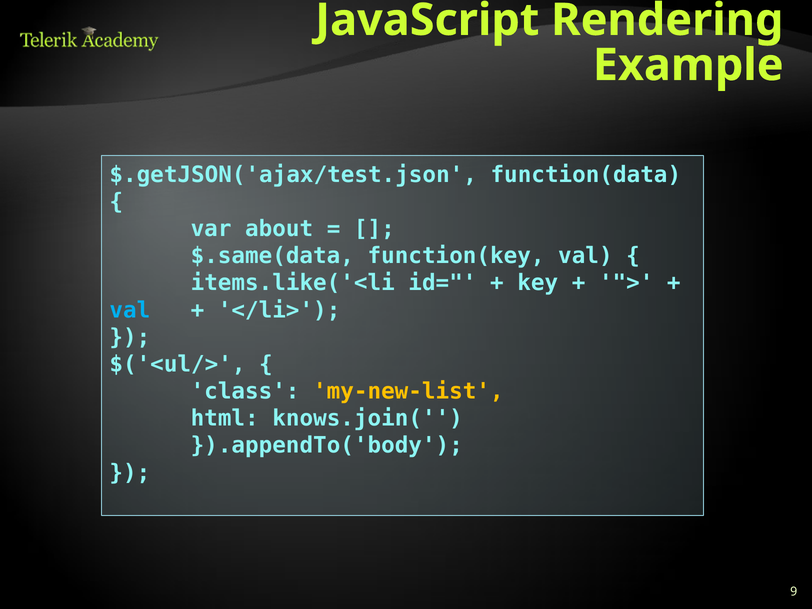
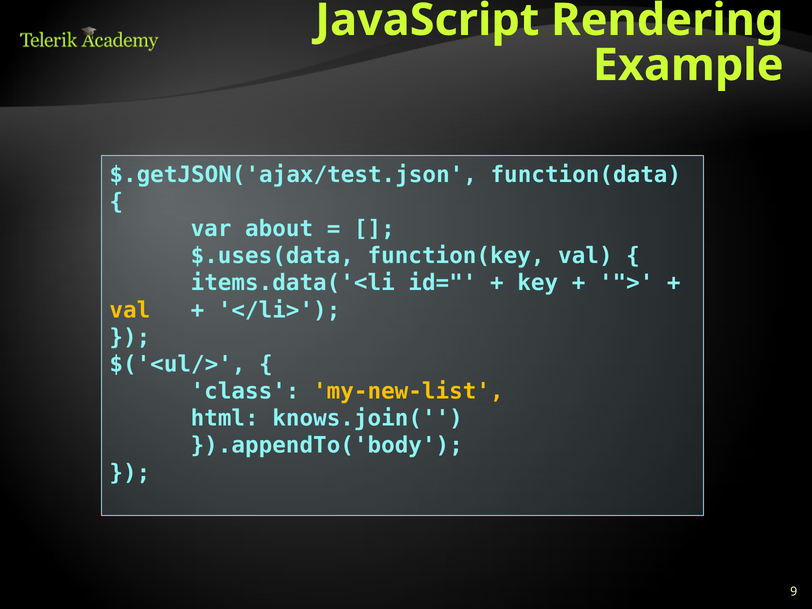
$.same(data: $.same(data -> $.uses(data (272, 256)
items.like('<li: items.like('<li -> items.data('<li (293, 283)
val colour: light blue -> yellow (130, 310)
